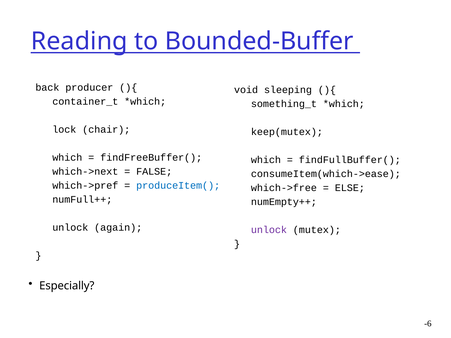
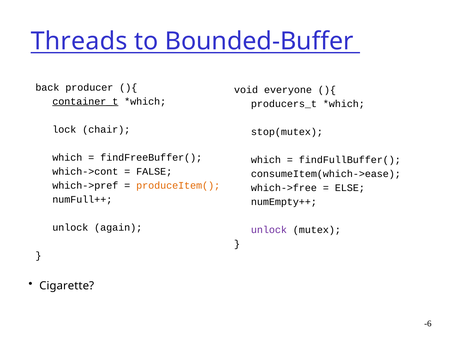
Reading: Reading -> Threads (79, 41)
sleeping: sleeping -> everyone (288, 90)
container_t underline: none -> present (85, 101)
something_t: something_t -> producers_t (284, 104)
keep(mutex: keep(mutex -> stop(mutex (287, 132)
which->next: which->next -> which->cont (85, 172)
produceItem( colour: blue -> orange (178, 186)
Especially: Especially -> Cigarette (67, 286)
